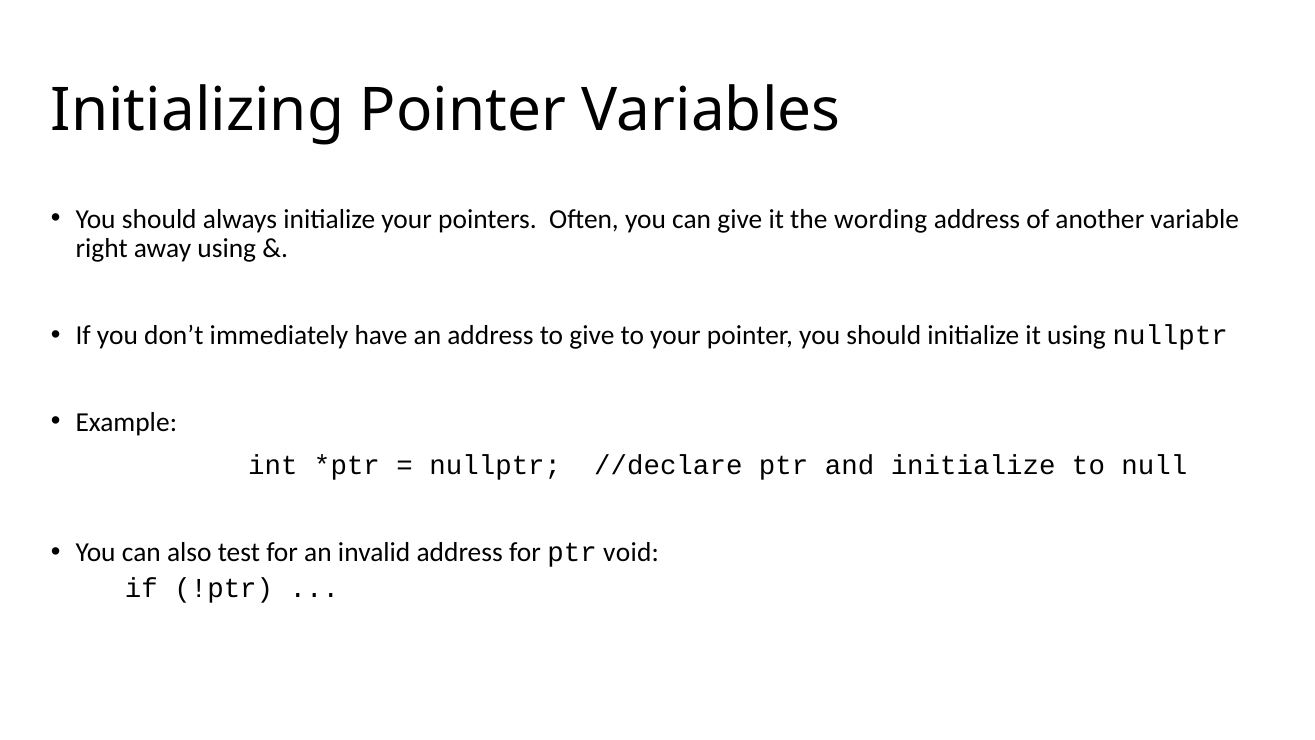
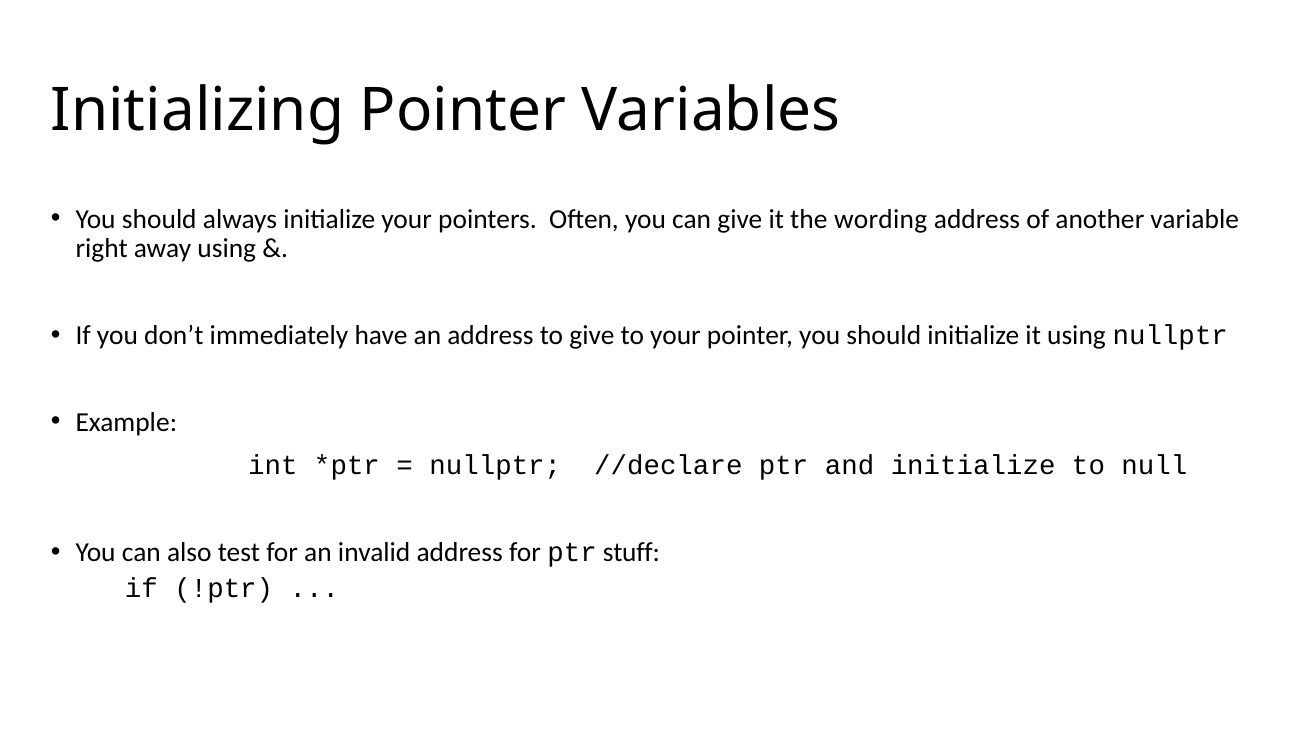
void: void -> stuff (631, 552)
